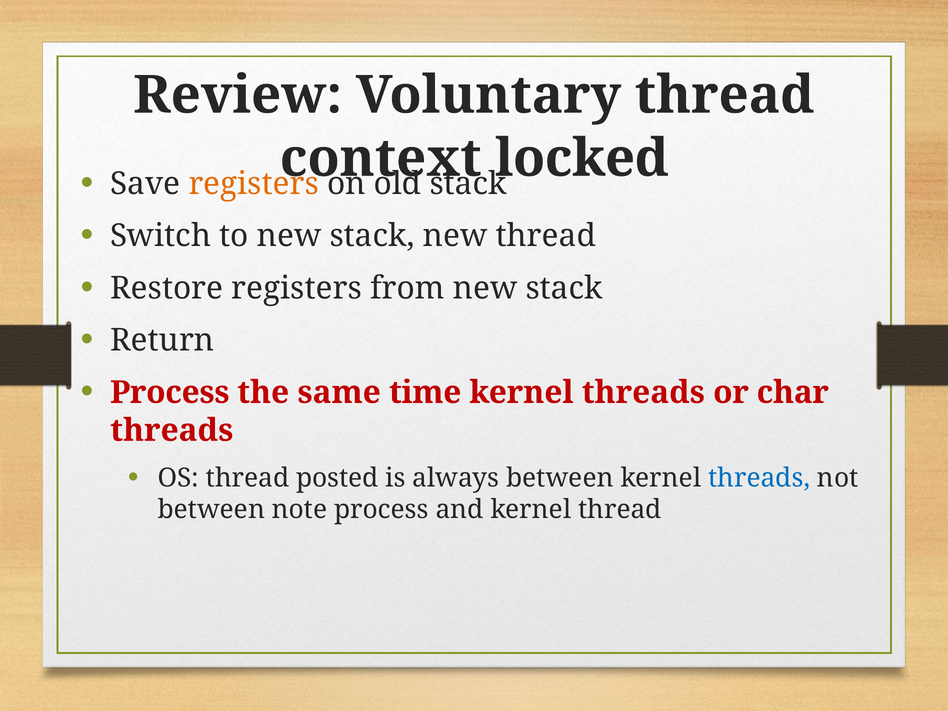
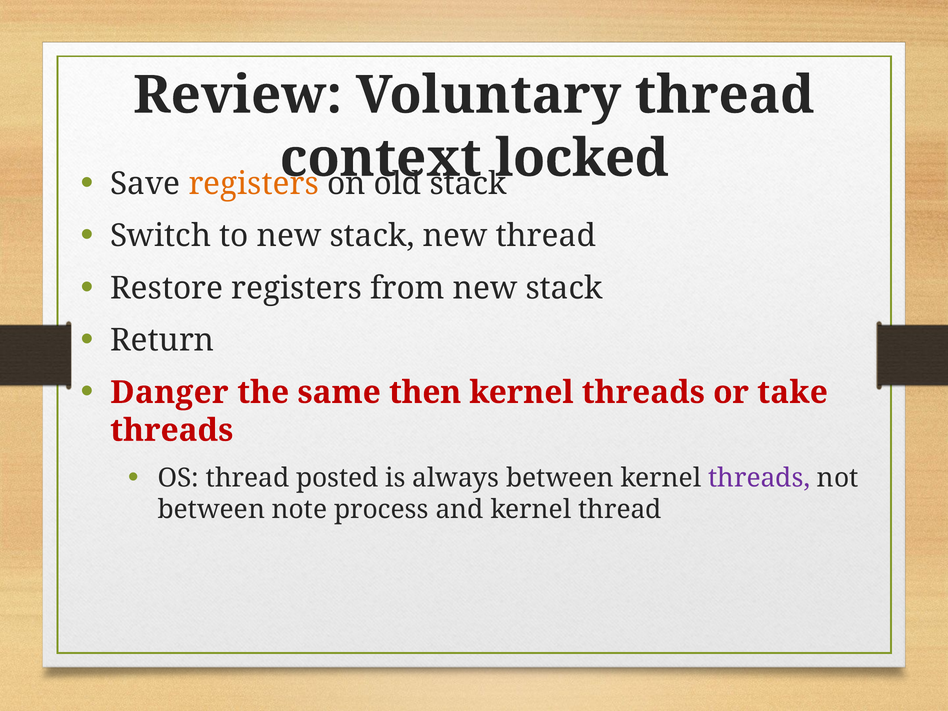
Process: Process -> Danger (169, 392)
time: time -> then (425, 392)
char: char -> take (793, 392)
threads colour: blue -> purple (759, 478)
